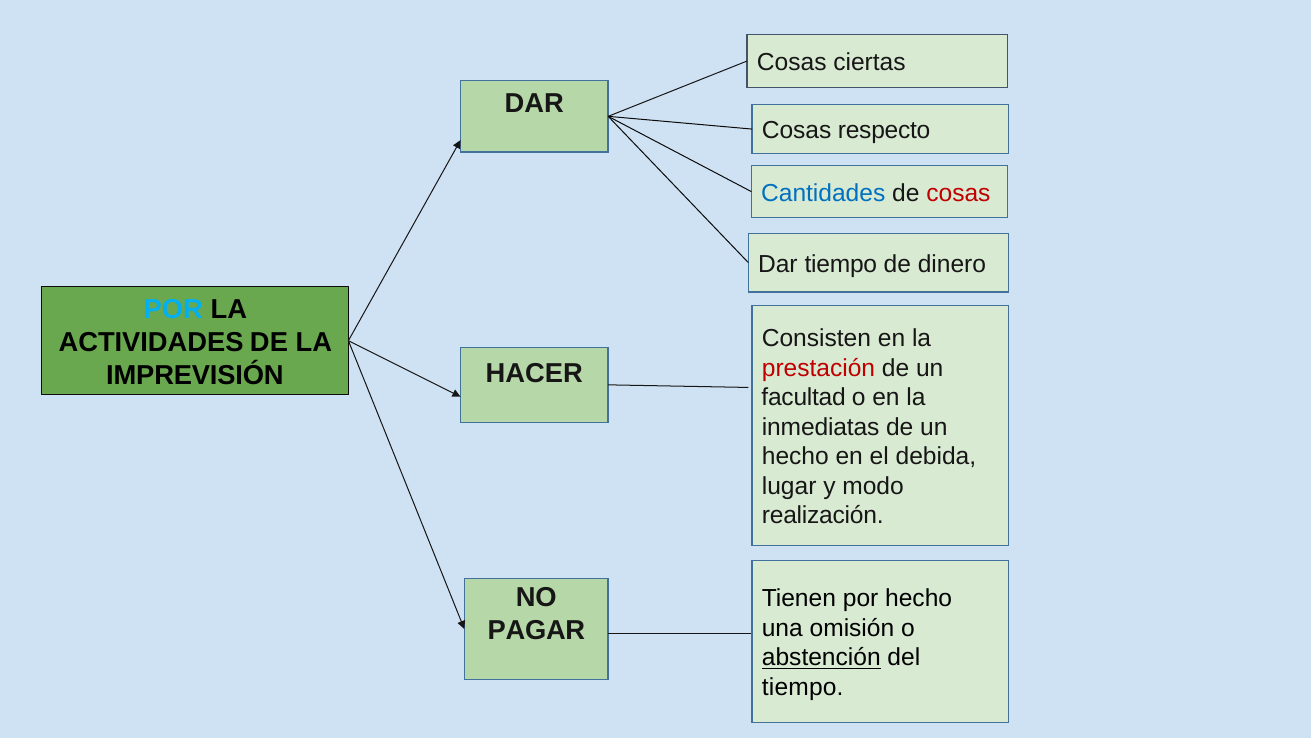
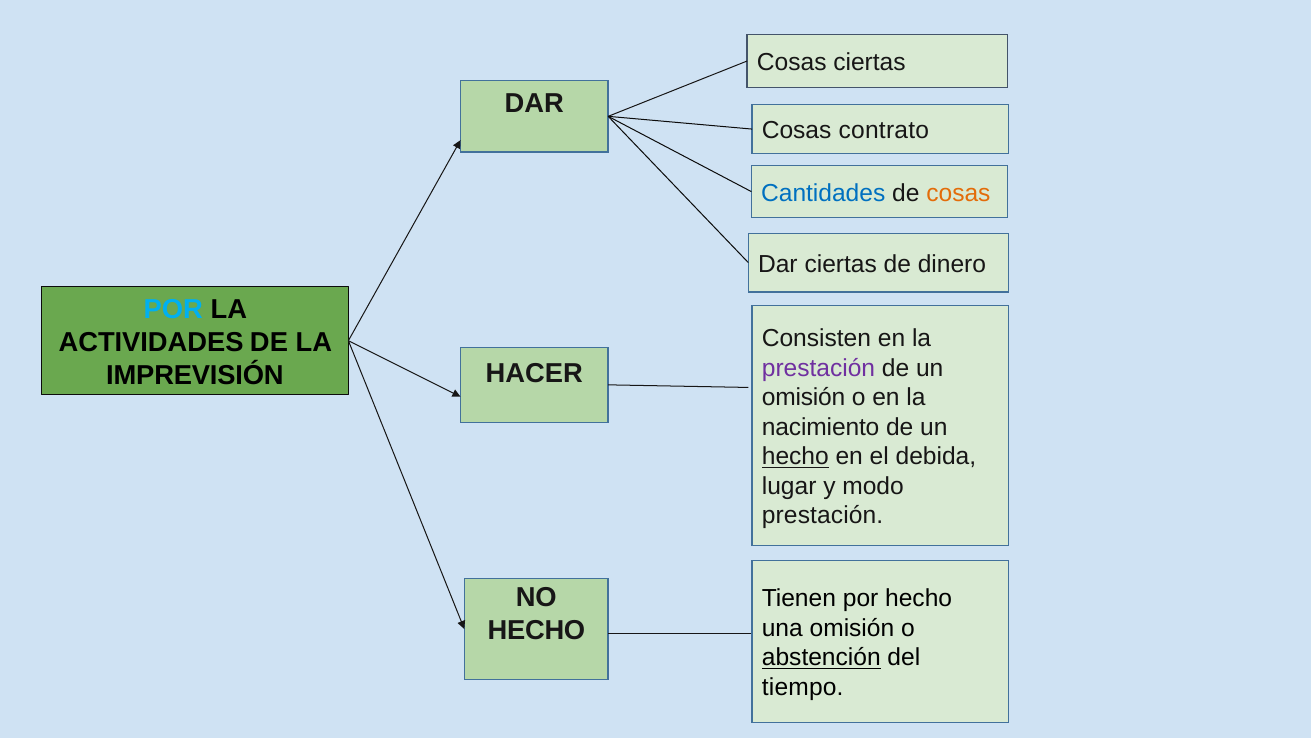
respecto: respecto -> contrato (884, 131)
cosas colour: red -> orange (958, 193)
Dar tiempo: tiempo -> ciertas (841, 264)
prestación colour: red -> purple (819, 368)
facultad: facultad -> omisión (804, 397)
inmediatas: inmediatas -> nacimiento (821, 427)
hecho underline: none -> present (795, 456)
realización: realización -> prestación (823, 515)
PAGAR: PAGAR -> HECHO (536, 630)
